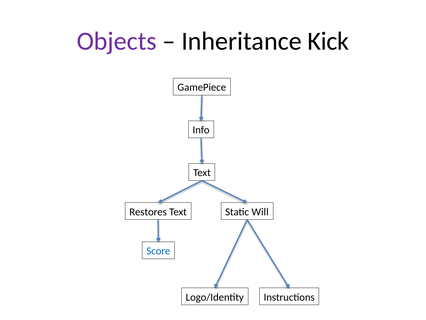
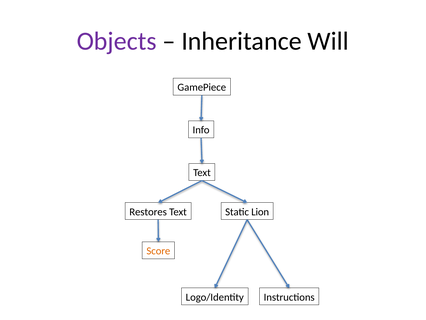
Kick: Kick -> Will (328, 41)
Will: Will -> Lion (260, 212)
Score colour: blue -> orange (158, 251)
